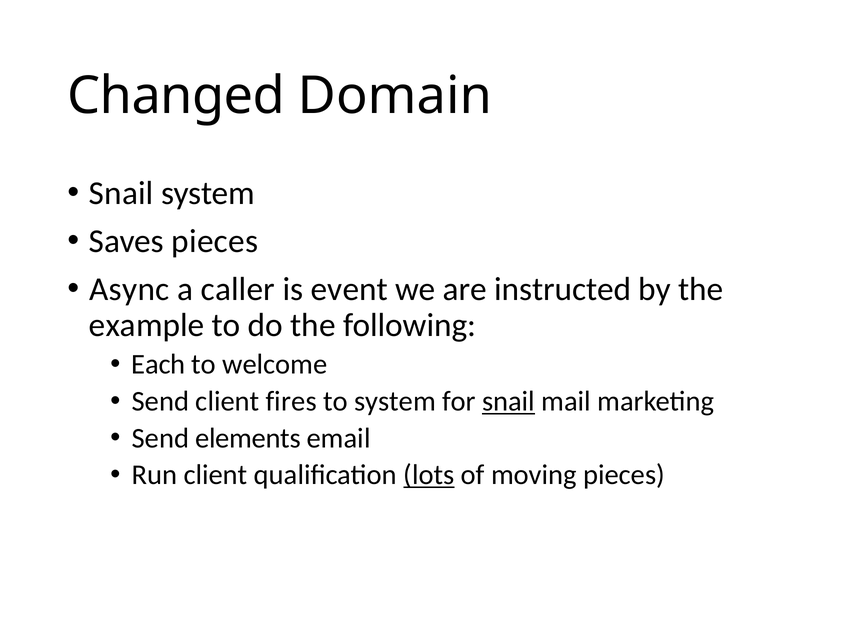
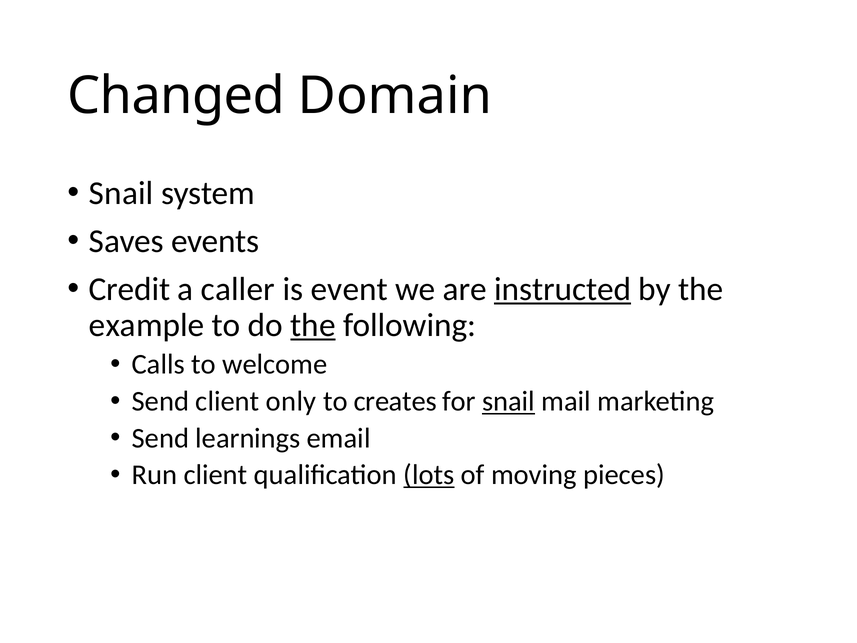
Saves pieces: pieces -> events (215, 241)
Async: Async -> Credit (130, 289)
instructed underline: none -> present (563, 289)
the underline: none -> present (313, 325)
Each: Each -> Calls (158, 364)
fires: fires -> only (291, 401)
to system: system -> creates (395, 401)
elements: elements -> learnings (248, 438)
